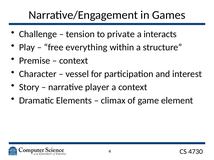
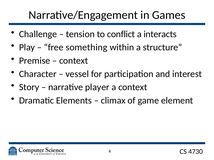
private: private -> conflict (121, 34)
everything: everything -> something (87, 48)
